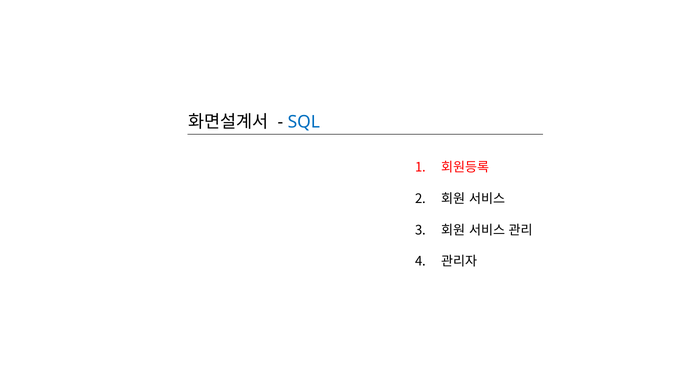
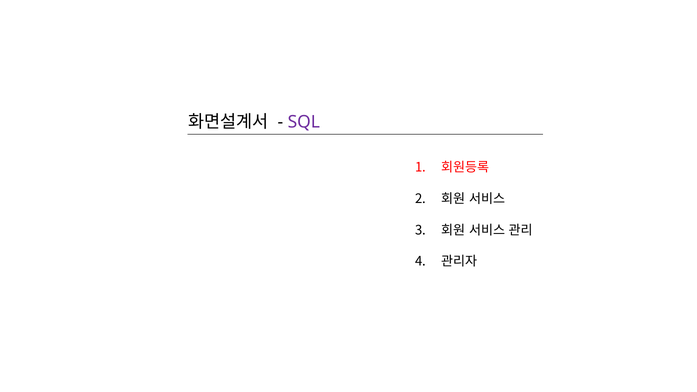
SQL colour: blue -> purple (304, 122)
